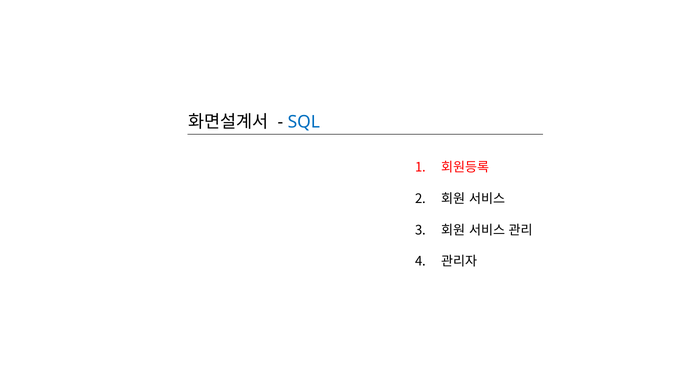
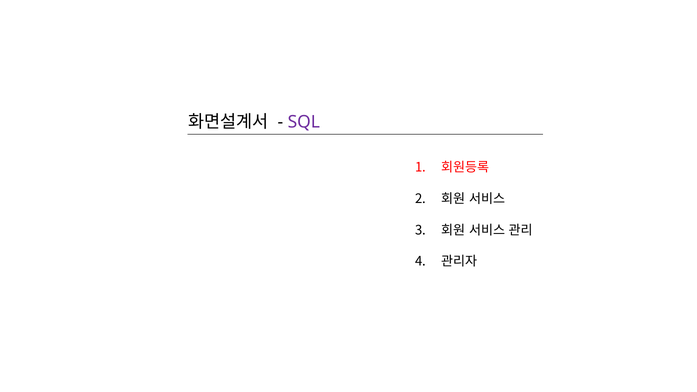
SQL colour: blue -> purple (304, 122)
